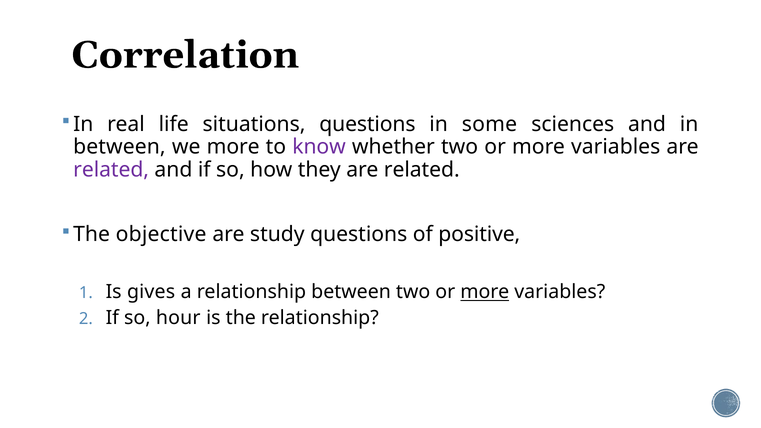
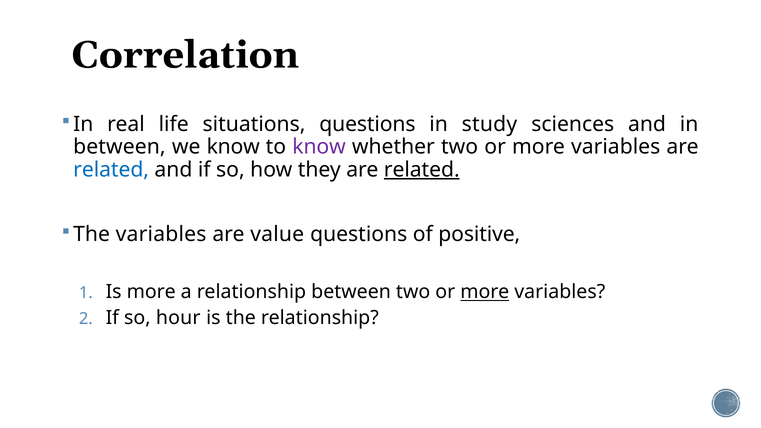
some: some -> study (489, 124)
we more: more -> know (233, 147)
related colour: purple -> blue (111, 170)
related underline: none -> present (422, 170)
The objective: objective -> variables (161, 235)
study: study -> value (277, 235)
Is gives: gives -> more (151, 292)
